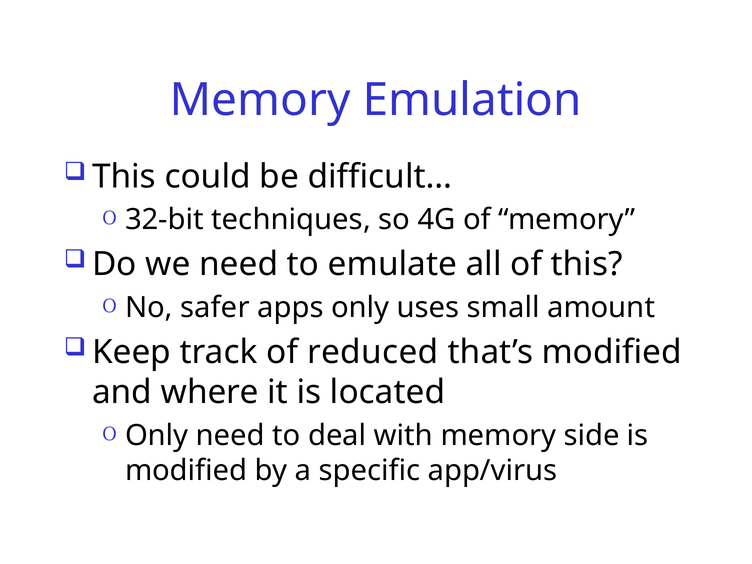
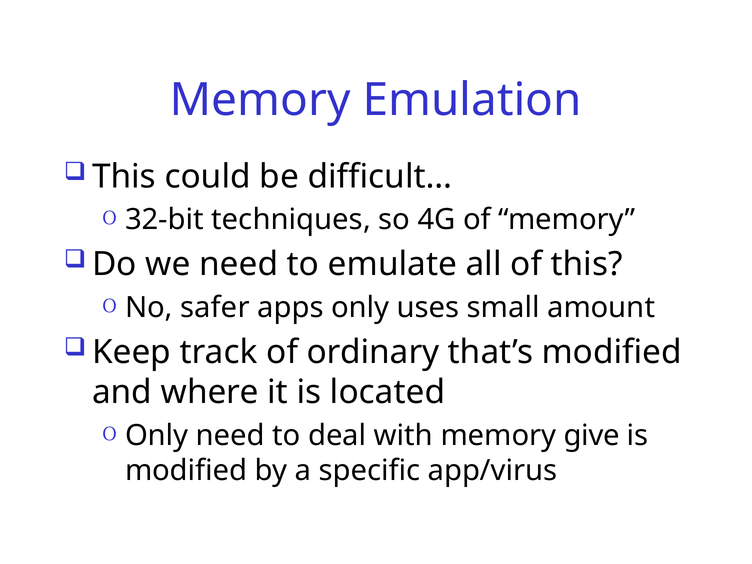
reduced: reduced -> ordinary (373, 352)
side: side -> give (592, 435)
